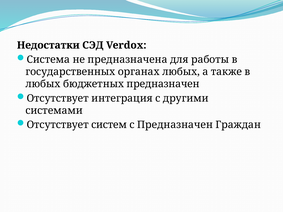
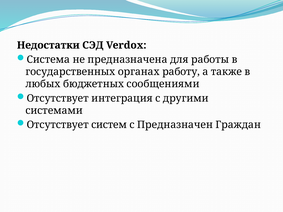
органах любых: любых -> работу (181, 72)
бюджетных предназначен: предназначен -> сообщениями (163, 84)
